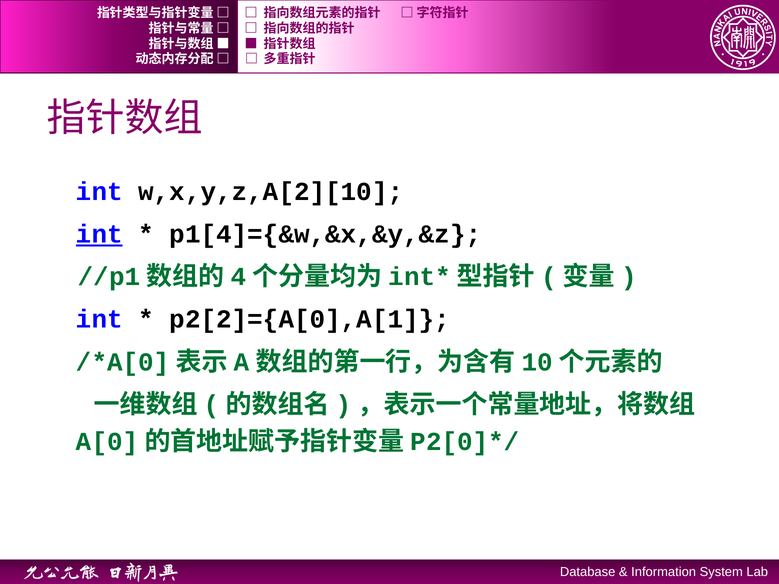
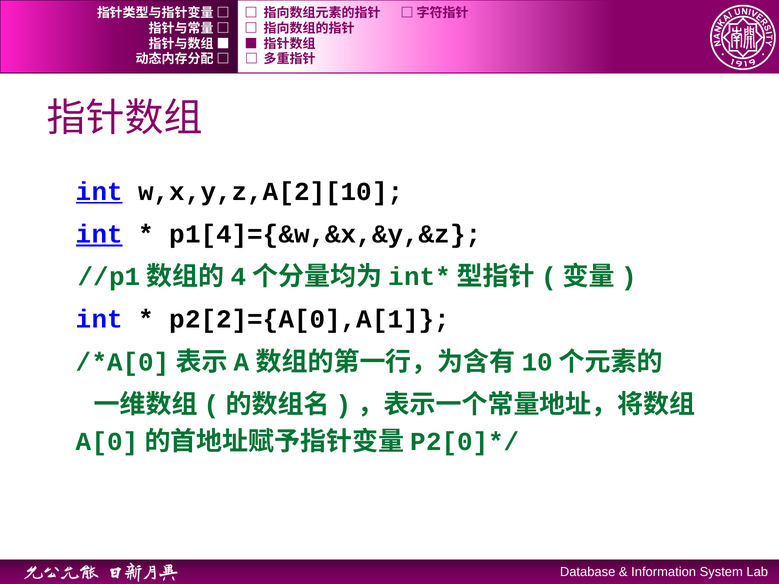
int underline: none -> present (99, 192)
